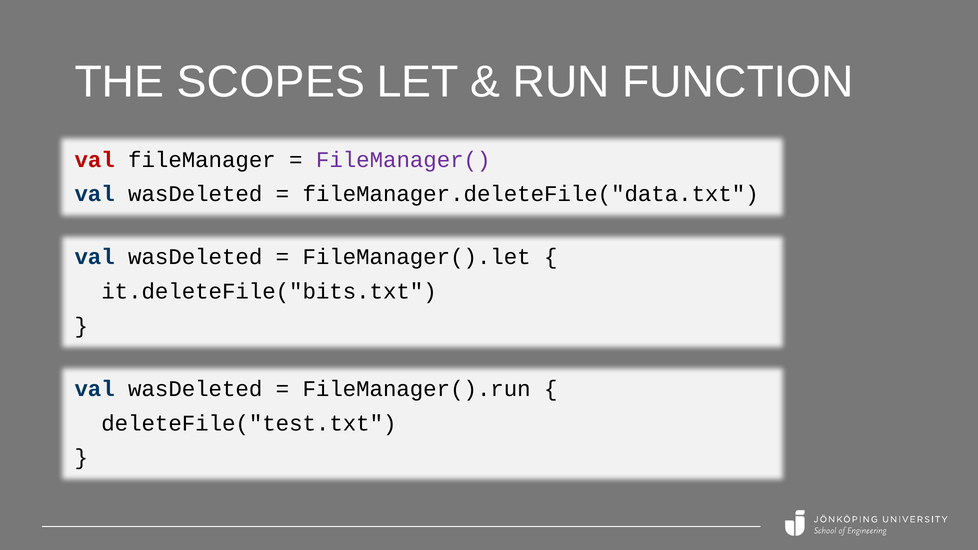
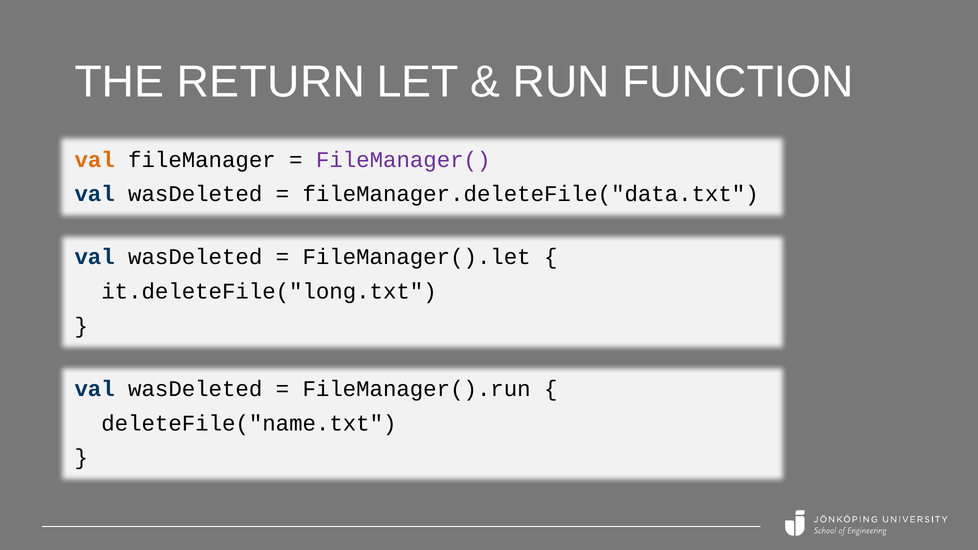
SCOPES: SCOPES -> RETURN (271, 82)
val colour: red -> orange (95, 160)
it.deleteFile("bits.txt: it.deleteFile("bits.txt -> it.deleteFile("long.txt (269, 291)
deleteFile("test.txt: deleteFile("test.txt -> deleteFile("name.txt (249, 423)
